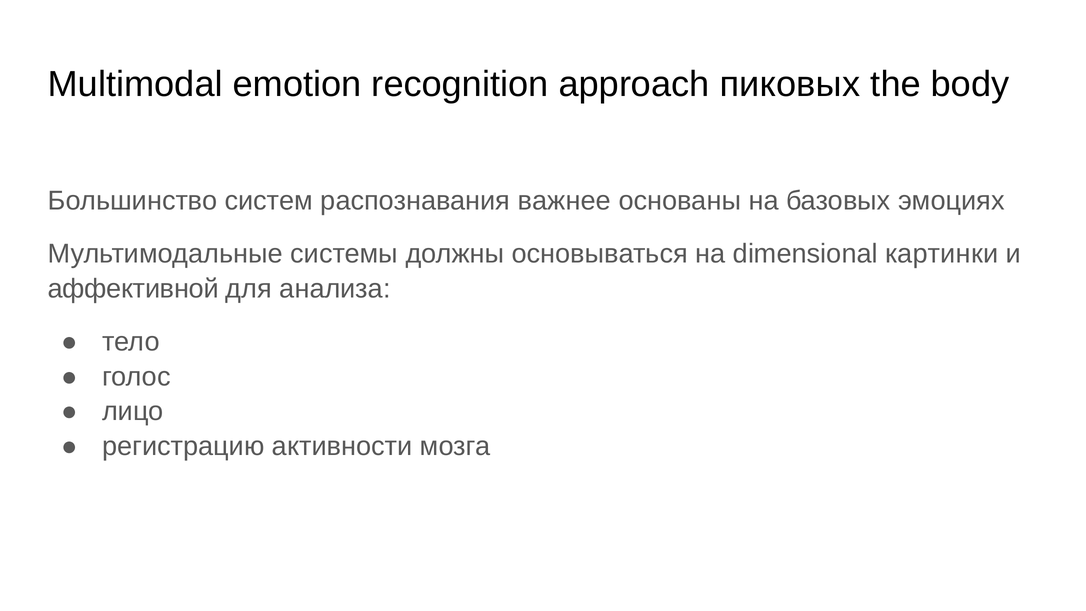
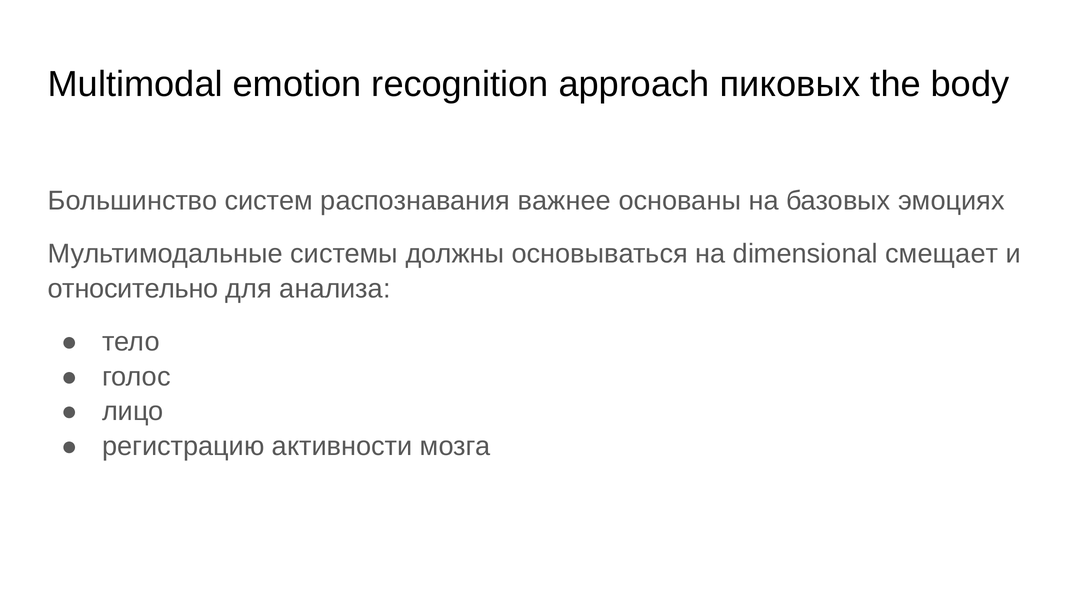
картинки: картинки -> смещает (942, 254)
аффективной: аффективной -> относительно (133, 289)
